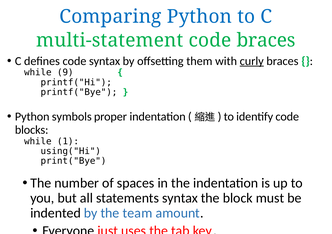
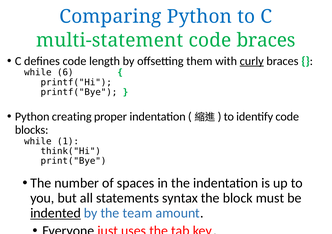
code syntax: syntax -> length (105, 61)
9: 9 -> 6 (65, 72)
symbols: symbols -> creating (72, 117)
using("Hi: using("Hi -> think("Hi (71, 151)
indented underline: none -> present (56, 213)
